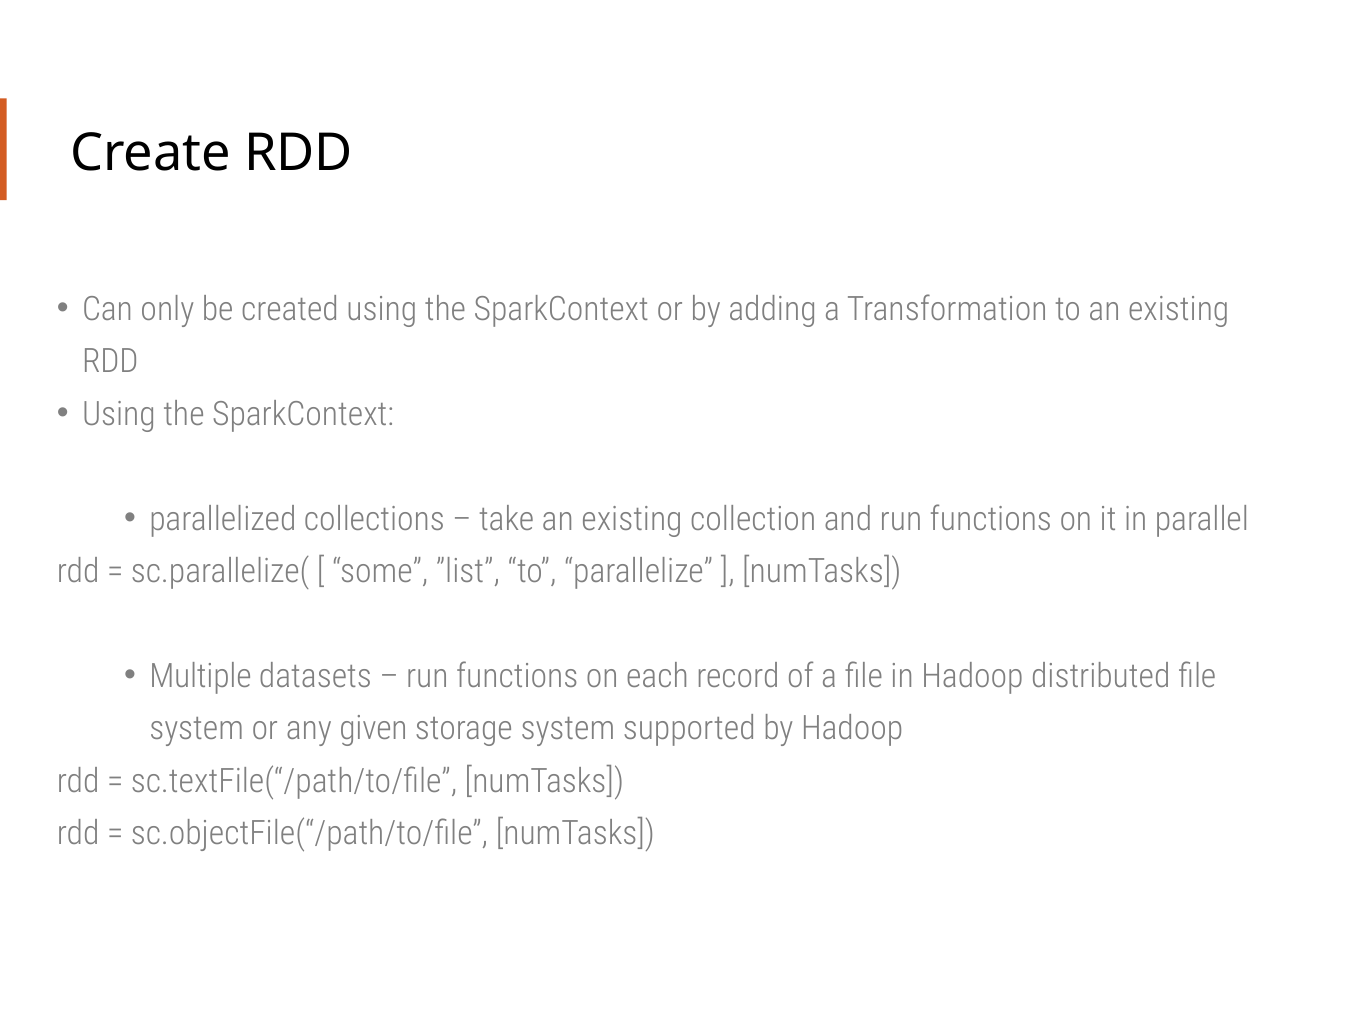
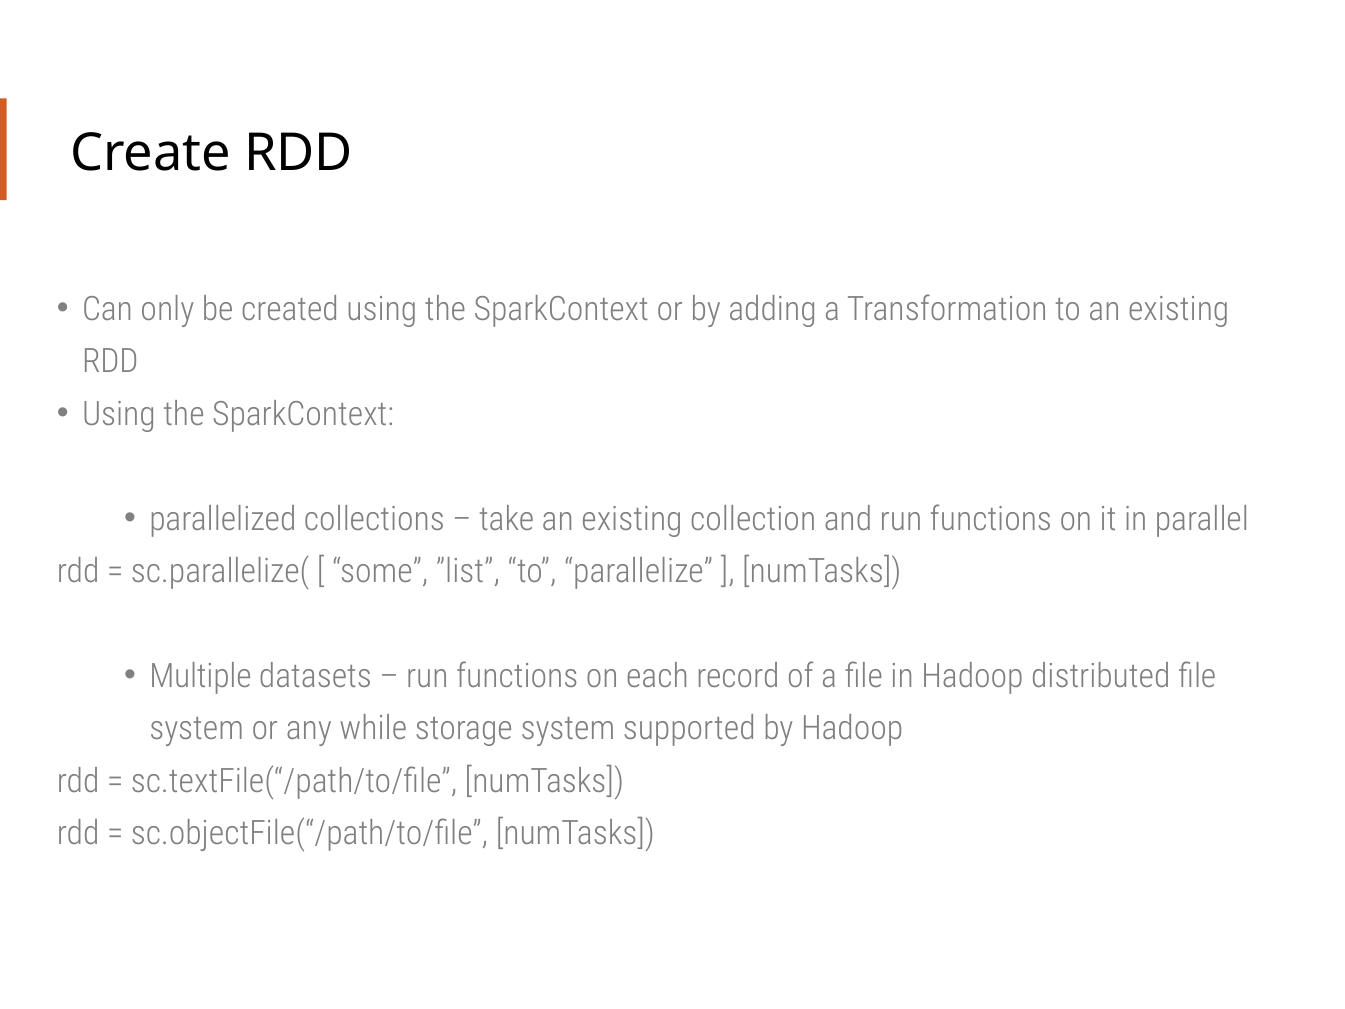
given: given -> while (373, 728)
